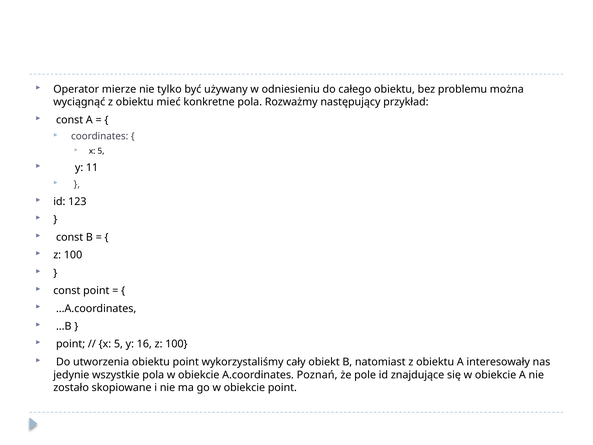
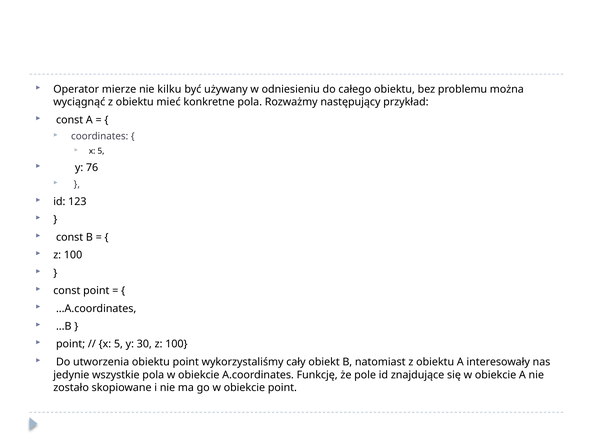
tylko: tylko -> kilku (169, 89)
11: 11 -> 76 (92, 168)
16: 16 -> 30 (144, 344)
Poznań: Poznań -> Funkcję (317, 375)
